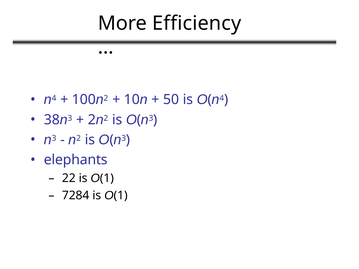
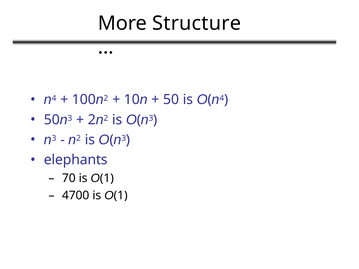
Efficiency: Efficiency -> Structure (197, 23)
38: 38 -> 50 (52, 120)
22: 22 -> 70 (69, 178)
7284: 7284 -> 4700 (76, 196)
